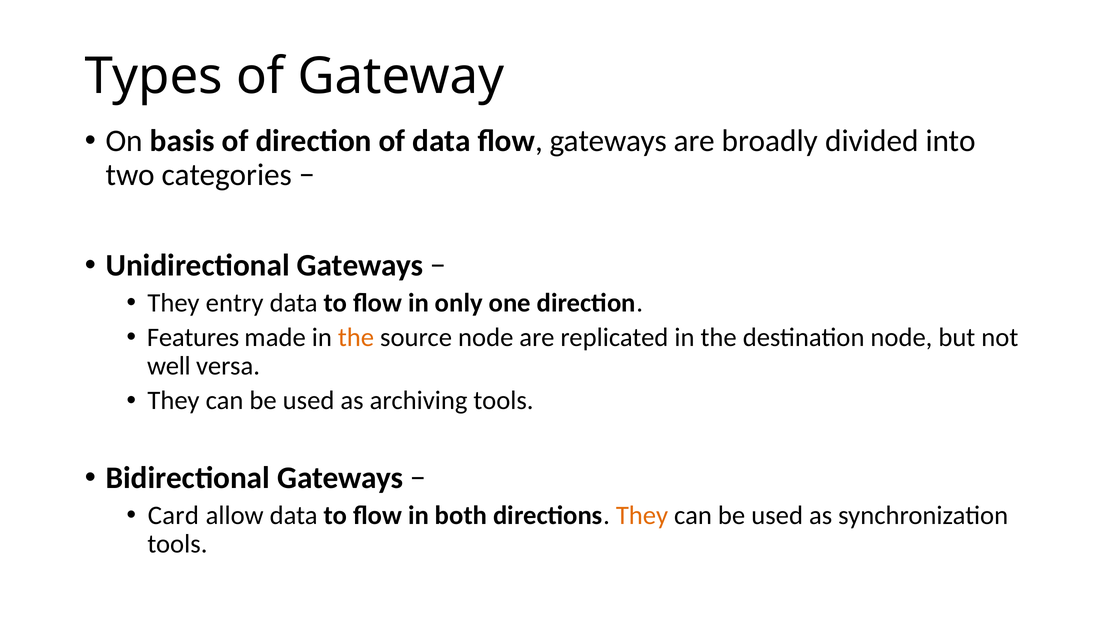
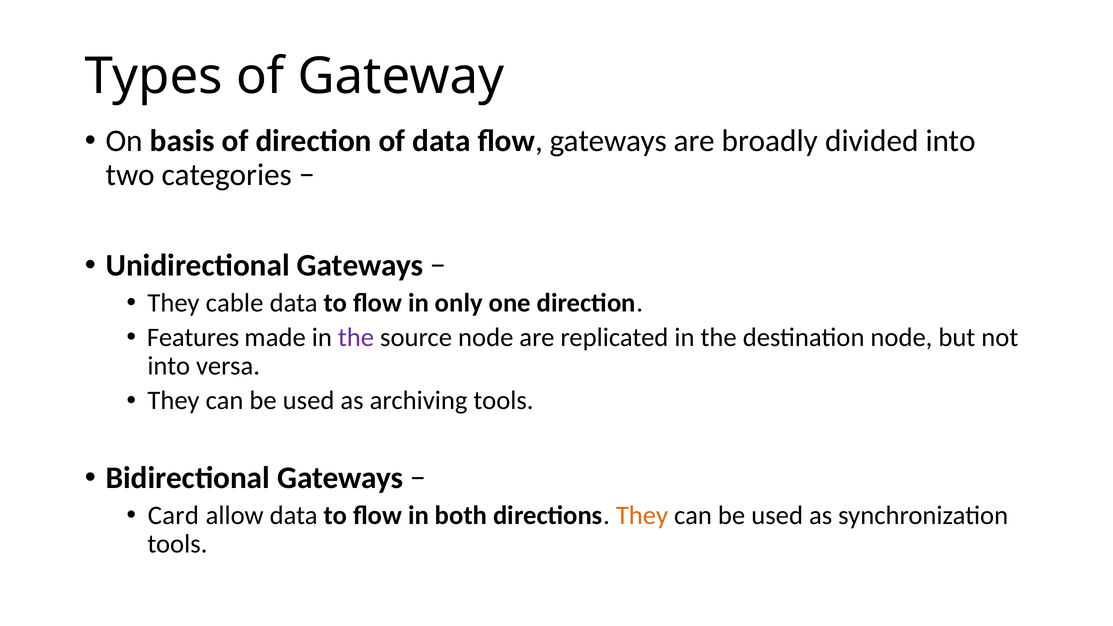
entry: entry -> cable (235, 303)
the colour: orange -> purple (356, 337)
well: well -> into (169, 366)
